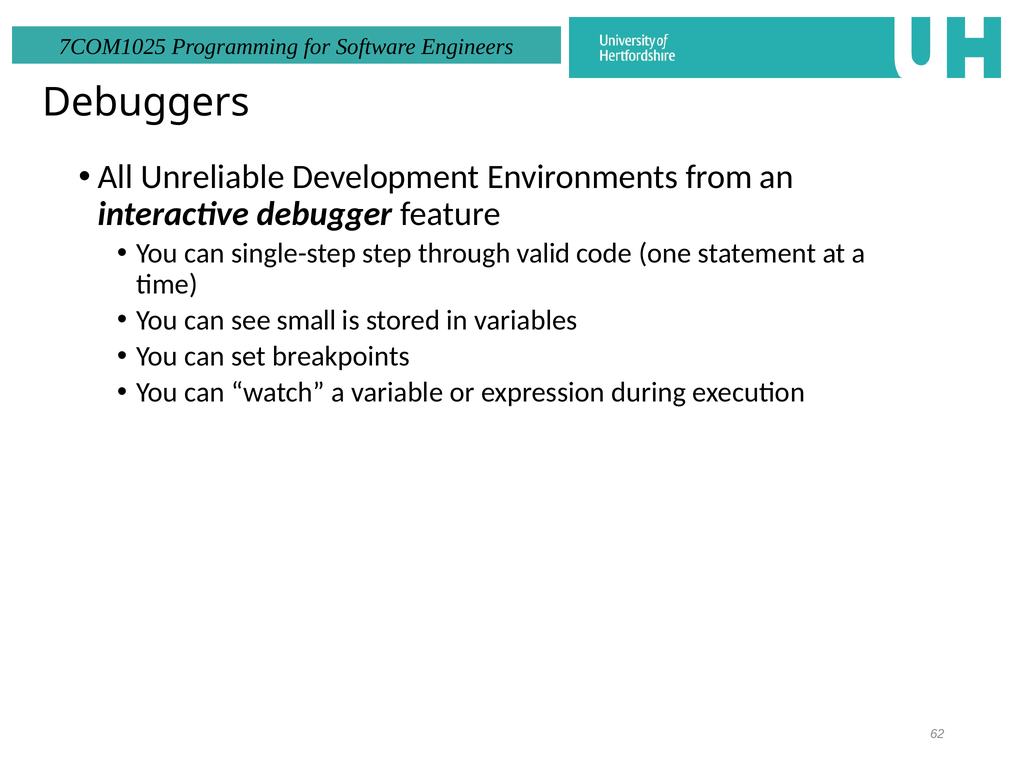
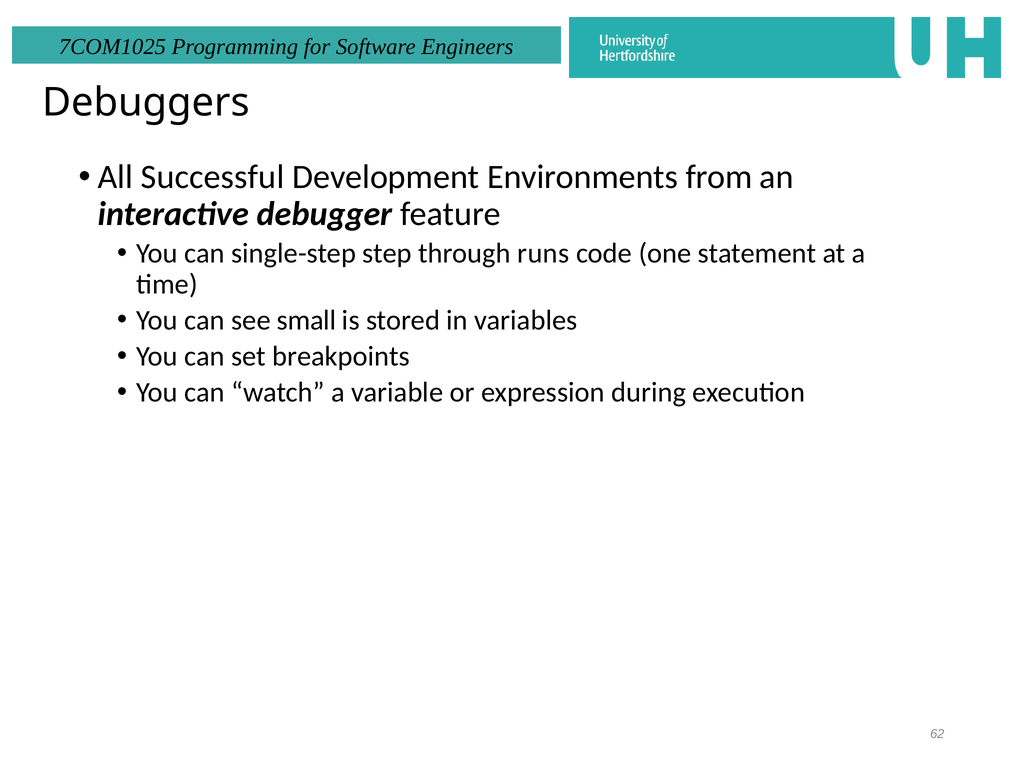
Unreliable: Unreliable -> Successful (213, 177)
valid: valid -> runs (543, 253)
